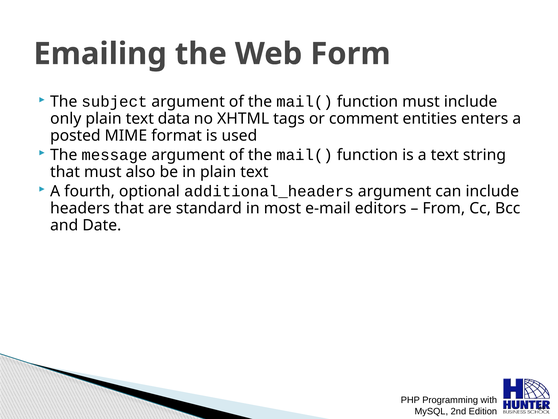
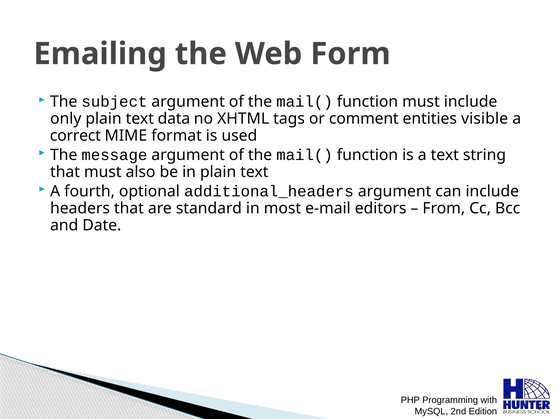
enters: enters -> visible (485, 119)
posted: posted -> correct (75, 135)
